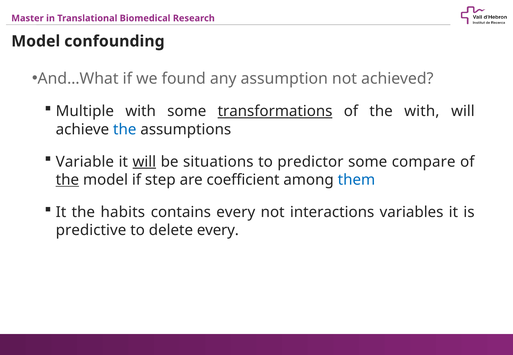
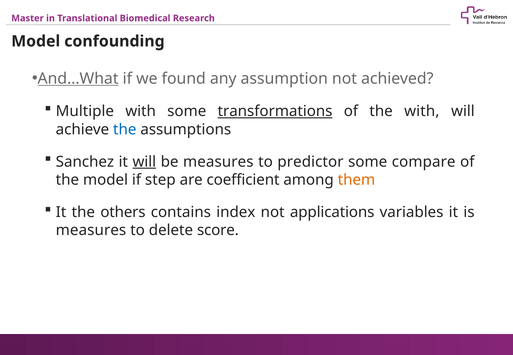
And…What underline: none -> present (78, 79)
Variable: Variable -> Sanchez (85, 162)
be situations: situations -> measures (218, 162)
the underline: present -> none (67, 180)
them colour: blue -> orange (356, 180)
habits: habits -> others (123, 212)
contains every: every -> index (236, 212)
interactions: interactions -> applications (332, 212)
predictive: predictive -> measures (91, 230)
delete every: every -> score (218, 230)
